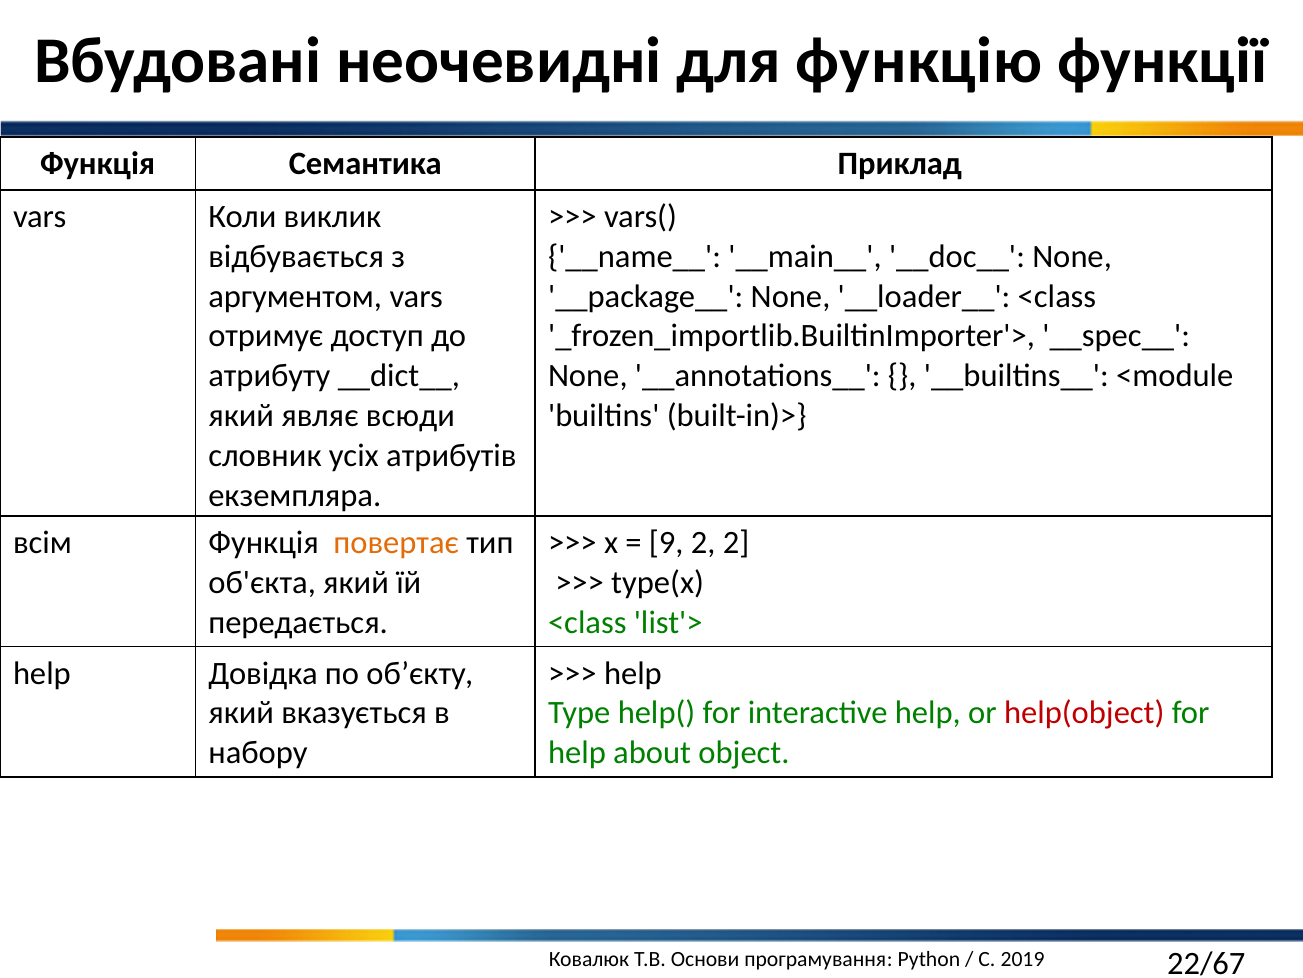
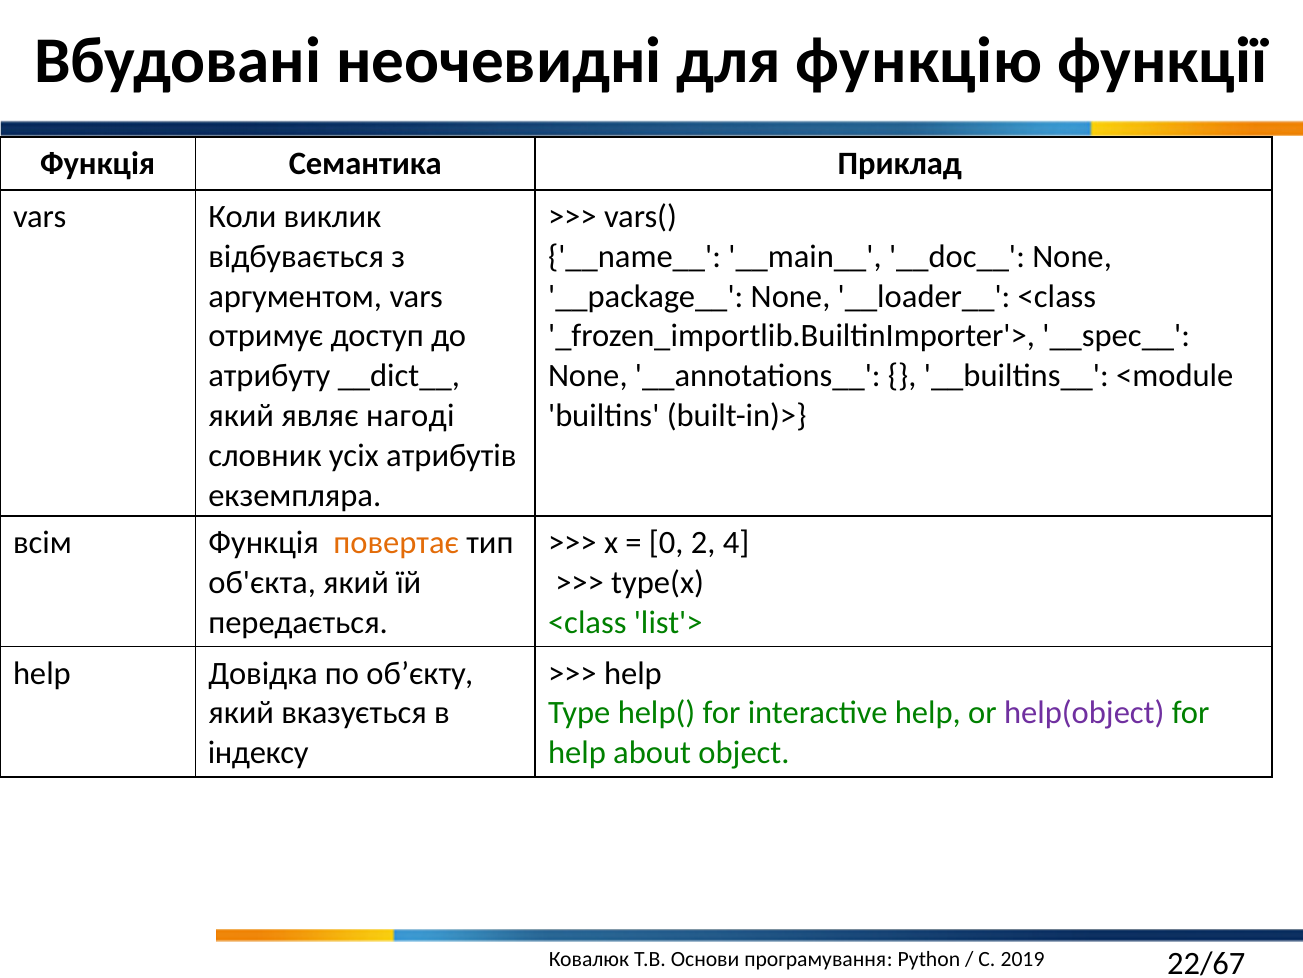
всюди: всюди -> нагоді (410, 415)
9: 9 -> 0 (666, 542)
2 2: 2 -> 4 (736, 542)
help(object colour: red -> purple (1084, 713)
набору: набору -> індексу (258, 752)
